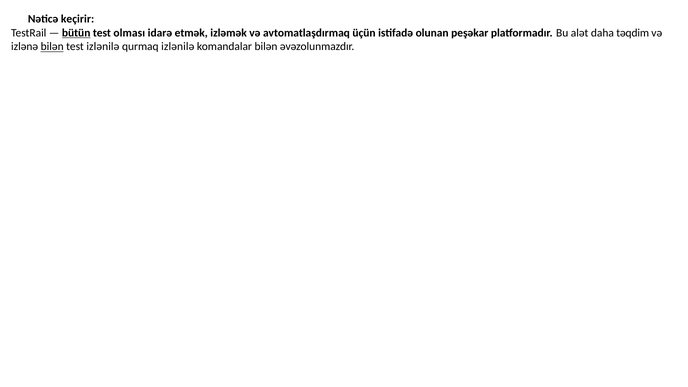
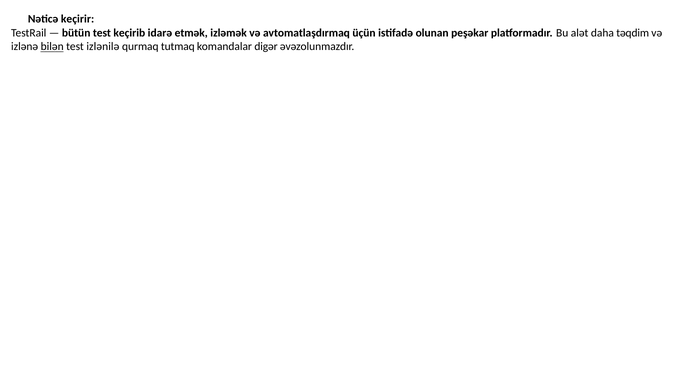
bütün underline: present -> none (76, 33)
olması: olması -> keçirib (129, 33)
qurmaq izlənilə: izlənilə -> tutmaq (178, 47)
komandalar bilən: bilən -> digər (266, 47)
